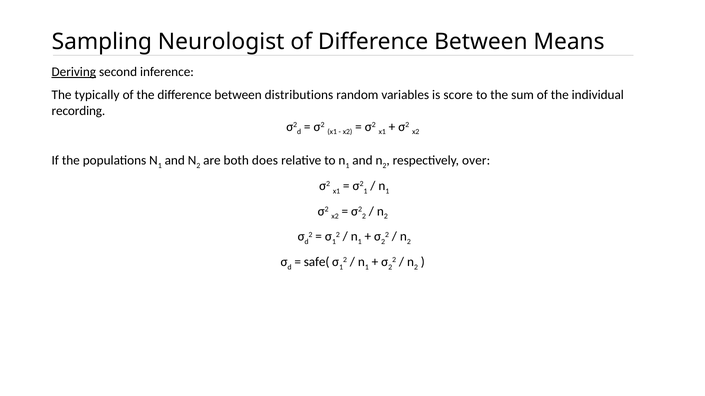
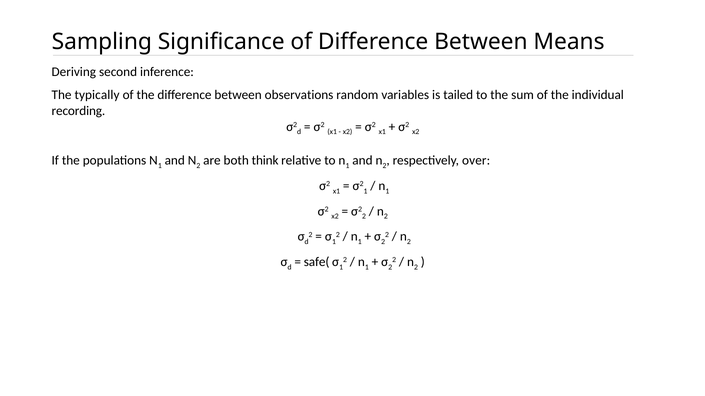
Neurologist: Neurologist -> Significance (221, 42)
Deriving underline: present -> none (74, 72)
distributions: distributions -> observations (299, 95)
score: score -> tailed (458, 95)
does: does -> think (265, 161)
